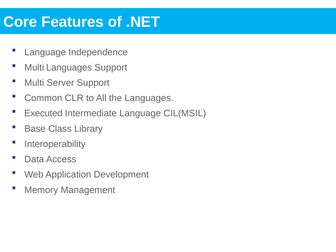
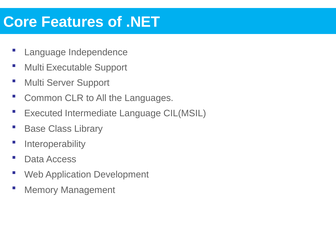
Multi Languages: Languages -> Executable (69, 67)
